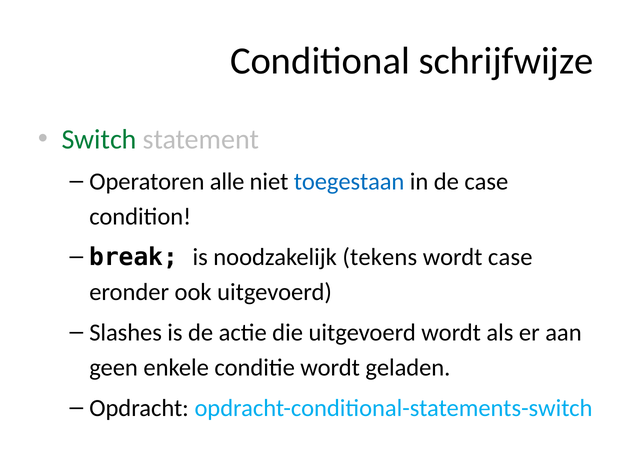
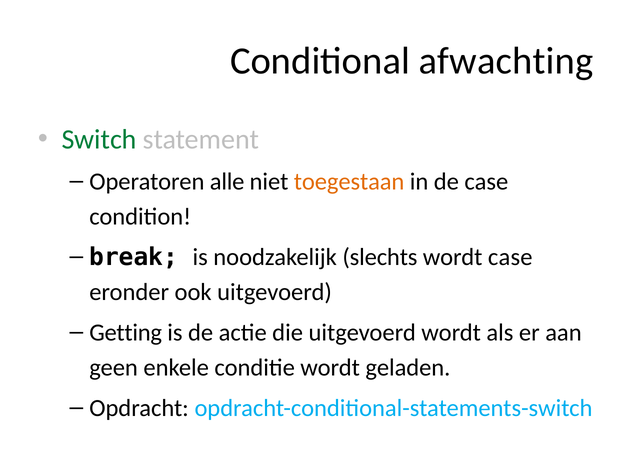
schrijfwijze: schrijfwijze -> afwachting (506, 61)
toegestaan colour: blue -> orange (349, 181)
tekens: tekens -> slechts (380, 257)
Slashes: Slashes -> Getting (126, 333)
